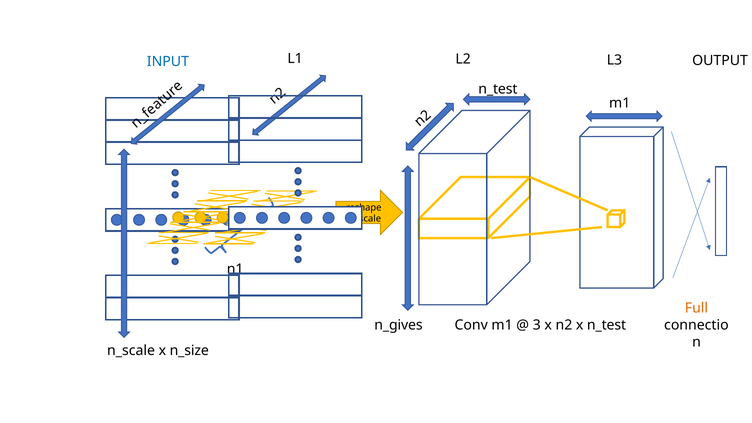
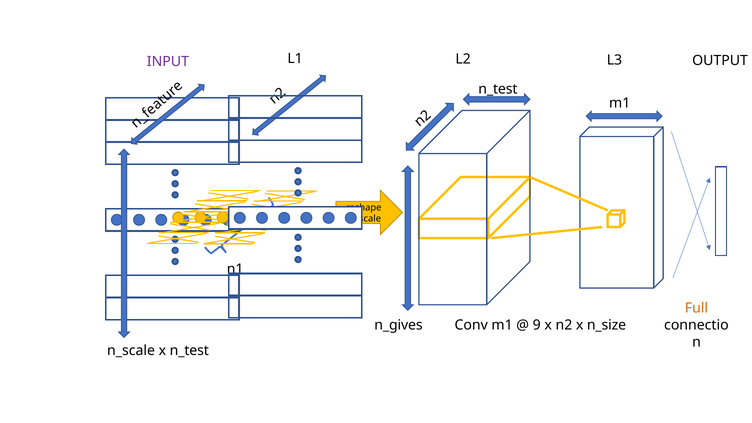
INPUT colour: blue -> purple (168, 62)
3: 3 -> 9 (537, 325)
x n_test: n_test -> n_size (607, 325)
x n_size: n_size -> n_test (189, 350)
